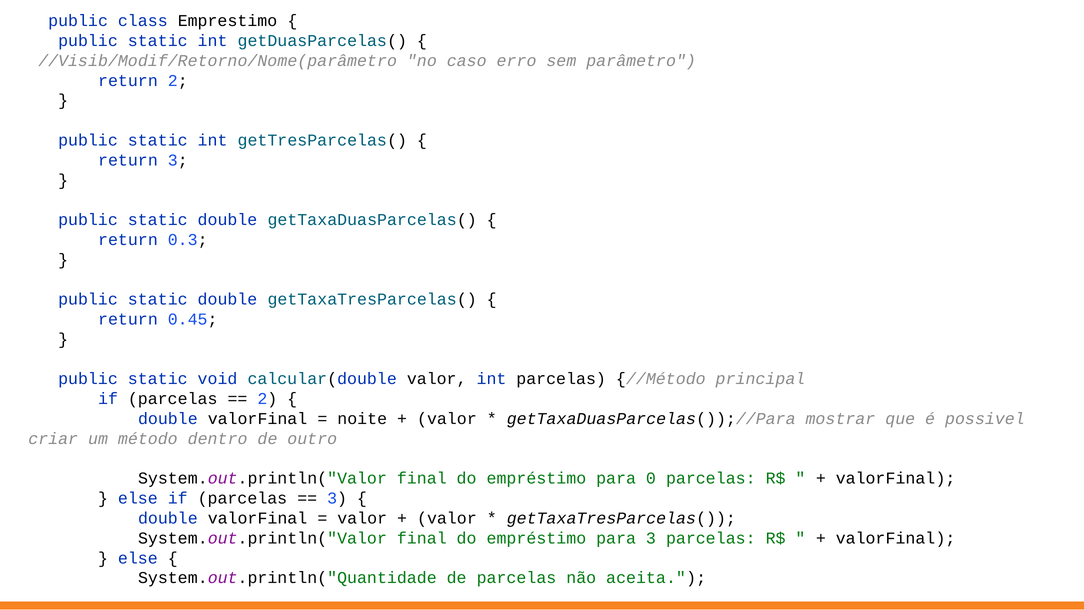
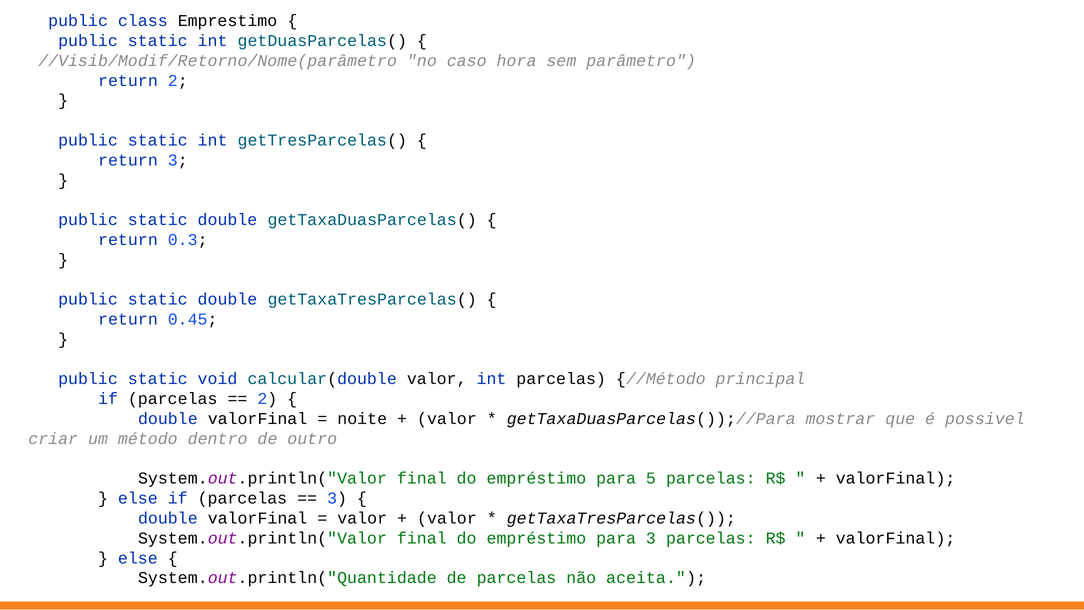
erro: erro -> hora (517, 61)
0: 0 -> 5 (651, 478)
